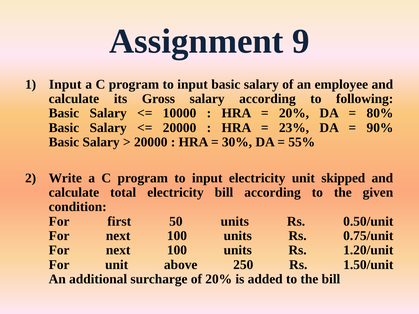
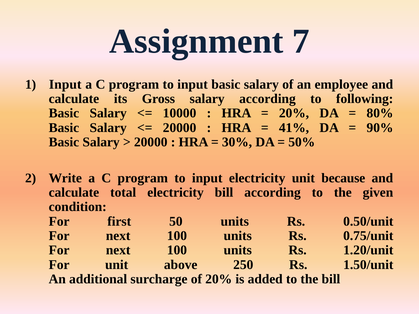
9: 9 -> 7 (301, 41)
23%: 23% -> 41% (294, 128)
55%: 55% -> 50% (302, 142)
skipped: skipped -> because (343, 178)
